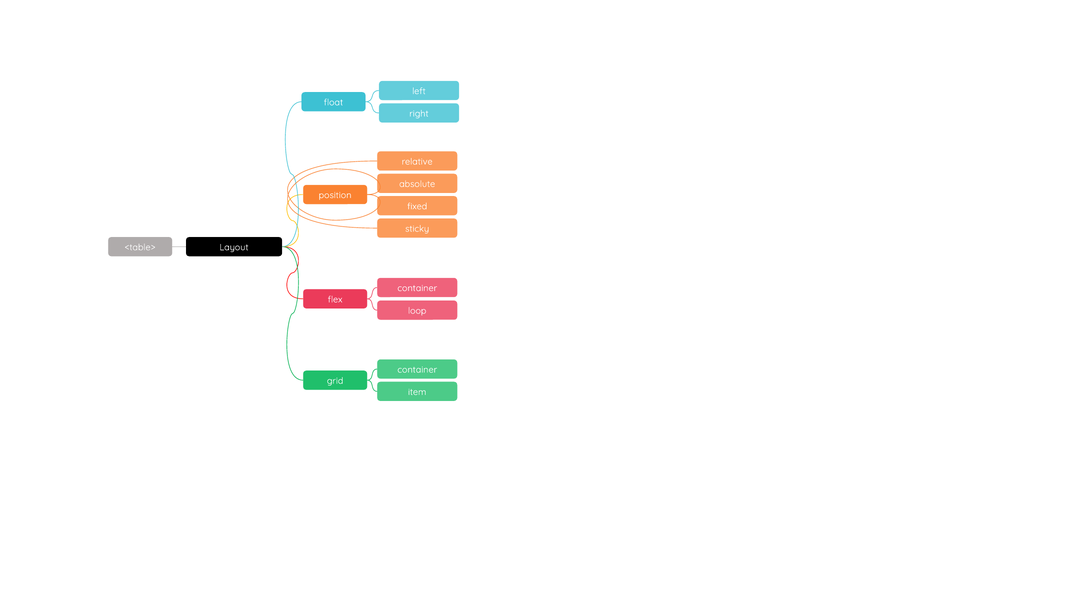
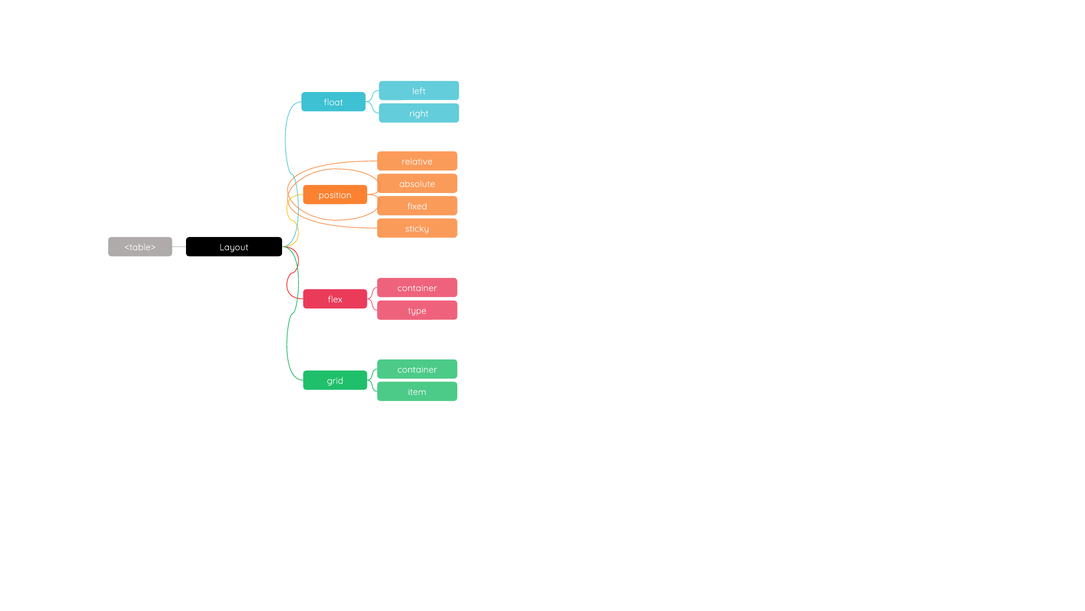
loop: loop -> type (417, 310)
